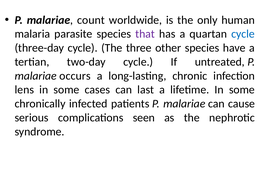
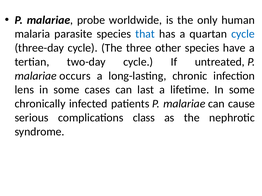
count: count -> probe (91, 20)
that colour: purple -> blue (145, 34)
seen: seen -> class (144, 118)
